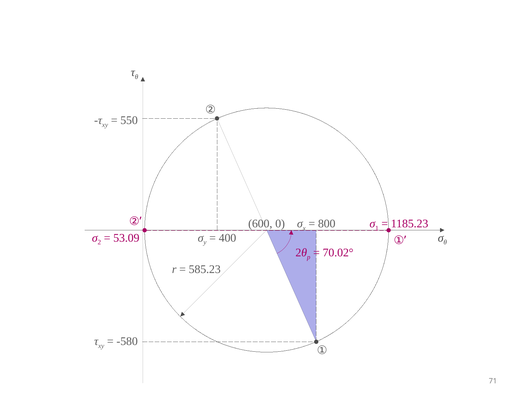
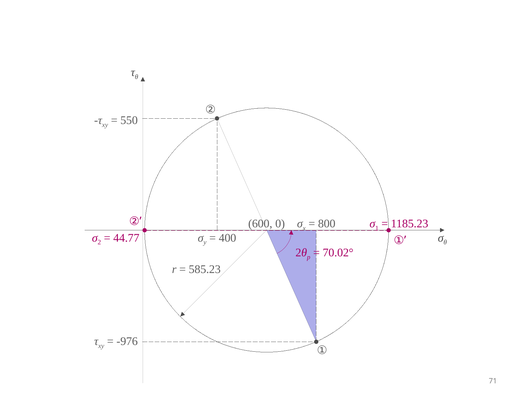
53.09: 53.09 -> 44.77 (126, 238)
-580: -580 -> -976 (127, 341)
